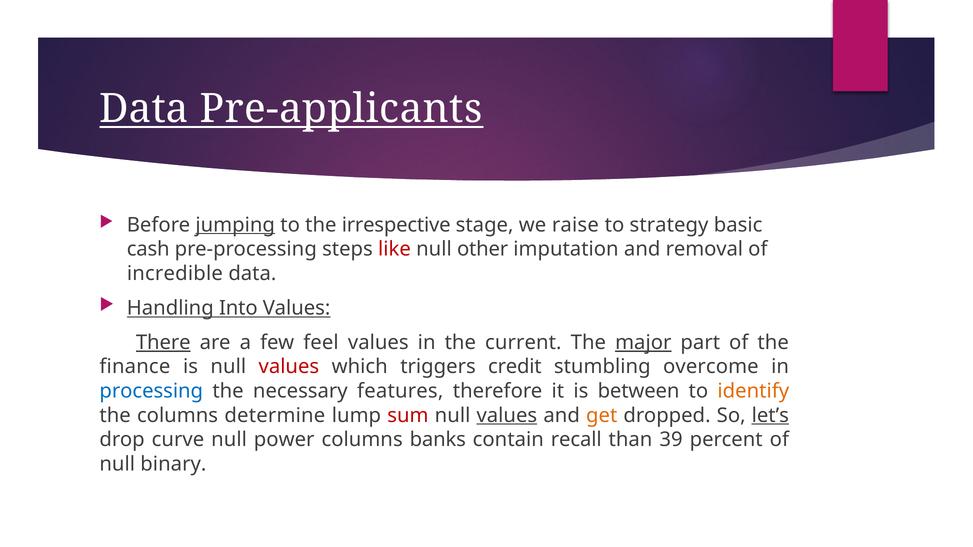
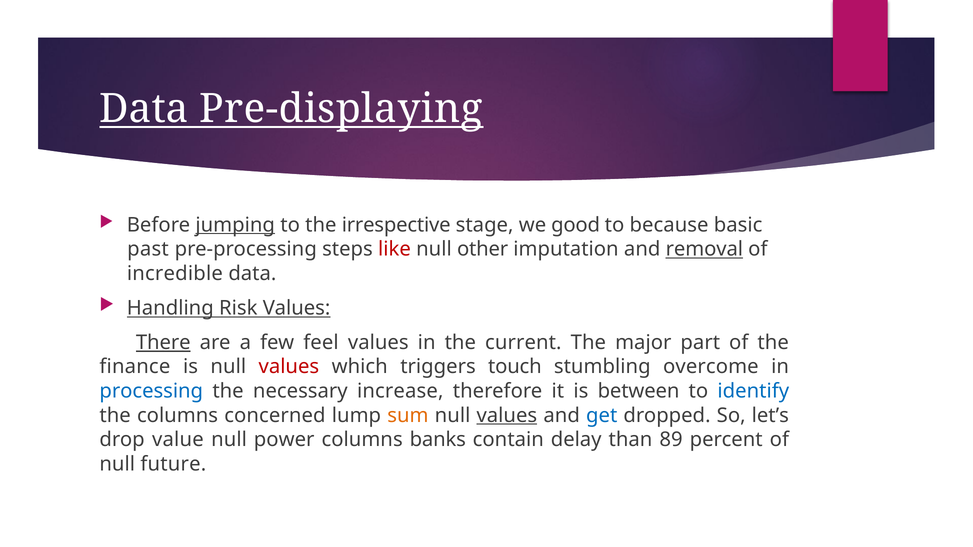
Pre-applicants: Pre-applicants -> Pre-displaying (341, 109)
raise: raise -> good (576, 225)
strategy: strategy -> because (669, 225)
cash: cash -> past (148, 249)
removal underline: none -> present (704, 249)
Into: Into -> Risk (238, 308)
major underline: present -> none (643, 343)
credit: credit -> touch (515, 367)
features: features -> increase (400, 391)
identify colour: orange -> blue (753, 391)
determine: determine -> concerned (275, 416)
sum colour: red -> orange (408, 416)
get colour: orange -> blue (602, 416)
let’s underline: present -> none (770, 416)
curve: curve -> value (178, 440)
recall: recall -> delay (576, 440)
39: 39 -> 89 (671, 440)
binary: binary -> future (173, 464)
